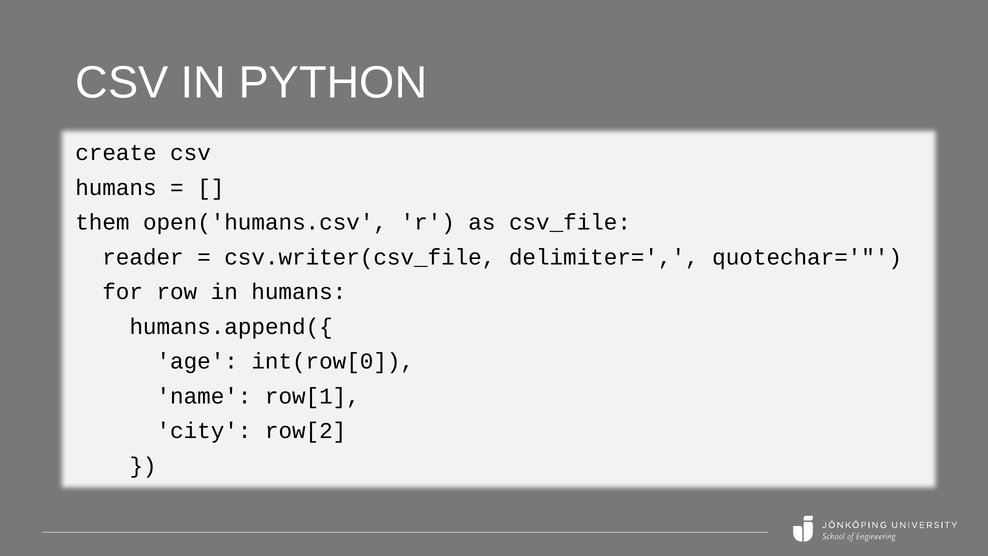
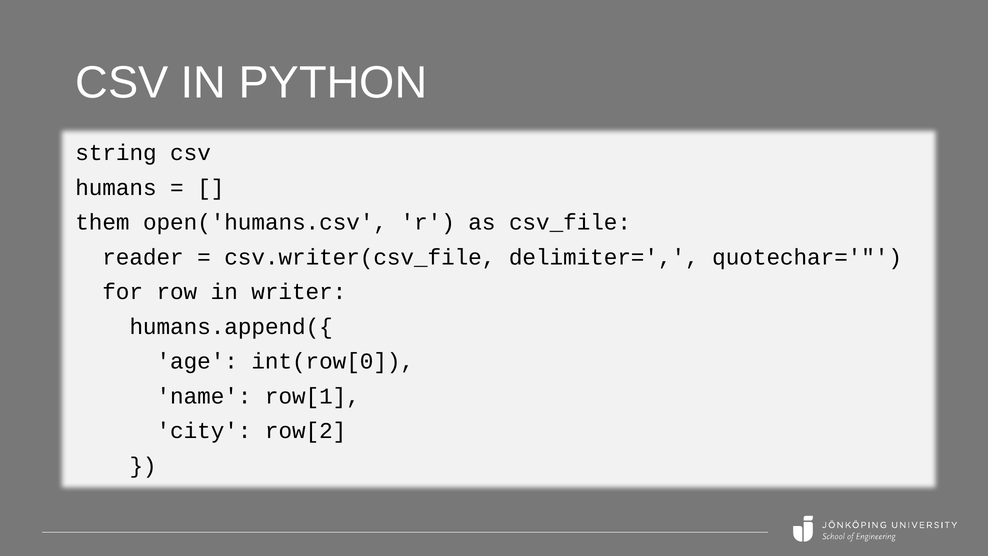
create: create -> string (116, 153)
in humans: humans -> writer (299, 292)
